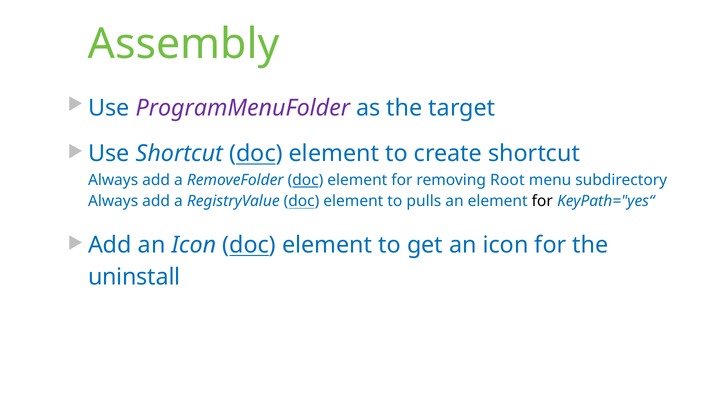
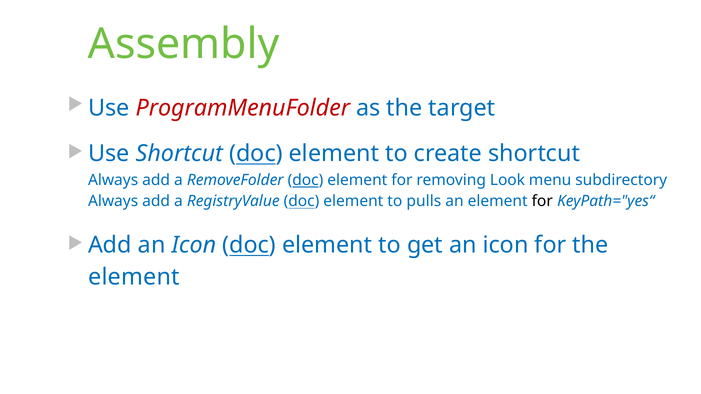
ProgramMenuFolder colour: purple -> red (243, 108)
Root: Root -> Look (507, 180)
uninstall: uninstall -> element (134, 277)
